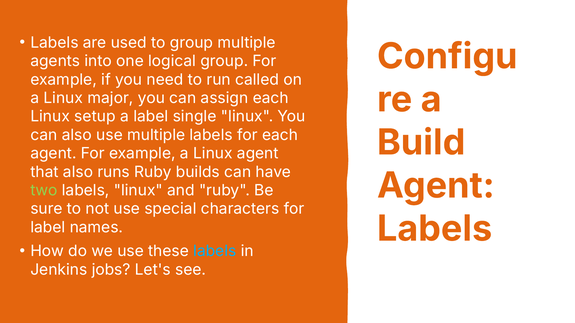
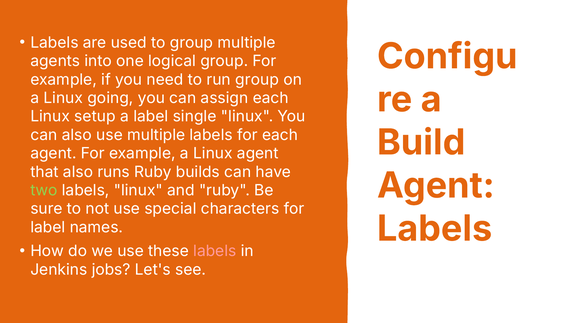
run called: called -> group (257, 80)
major: major -> going (110, 98)
labels colour: light blue -> pink (215, 251)
